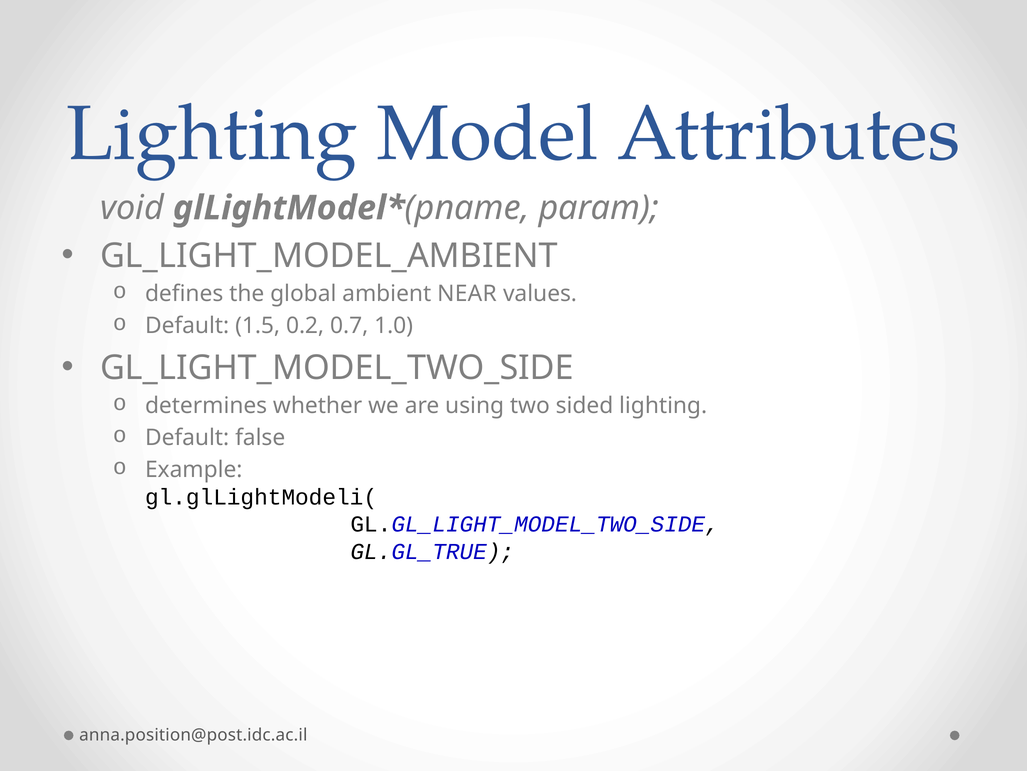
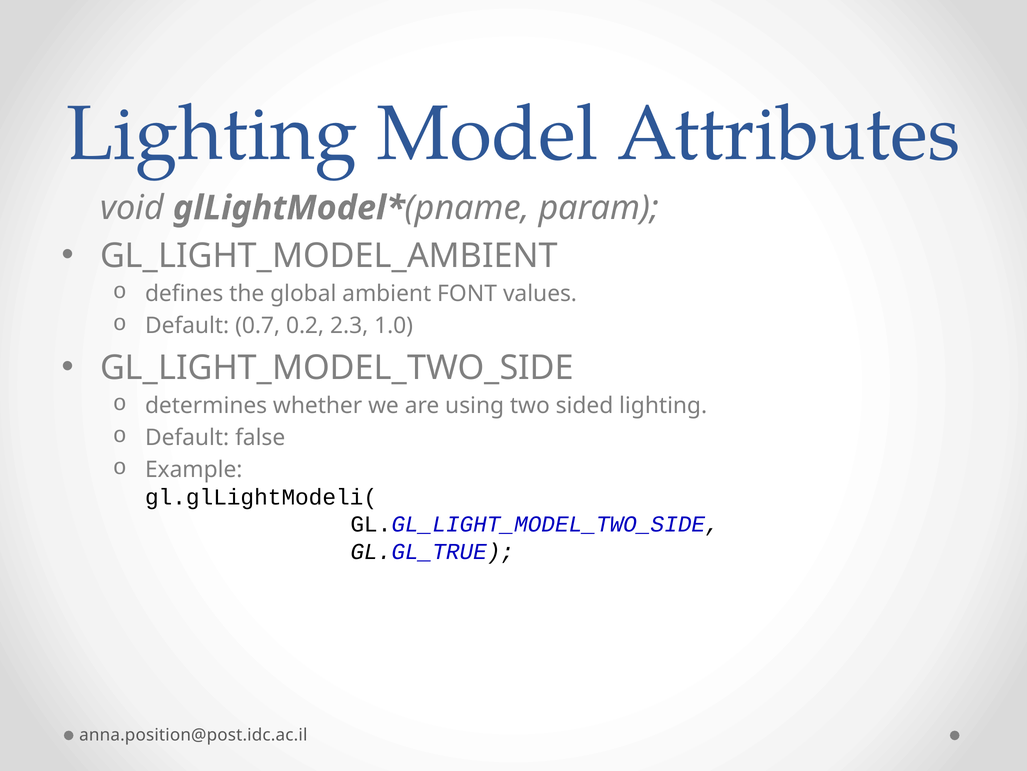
NEAR: NEAR -> FONT (467, 294)
1.5: 1.5 -> 0.7 (258, 326)
0.7: 0.7 -> 2.3 (349, 326)
